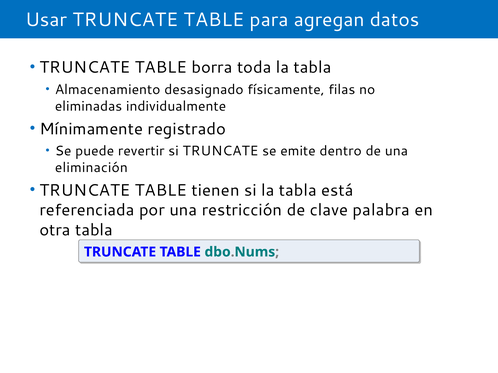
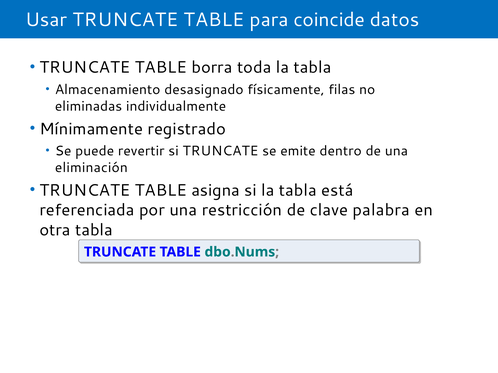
agregan: agregan -> coincide (329, 20)
tienen: tienen -> asigna (216, 190)
